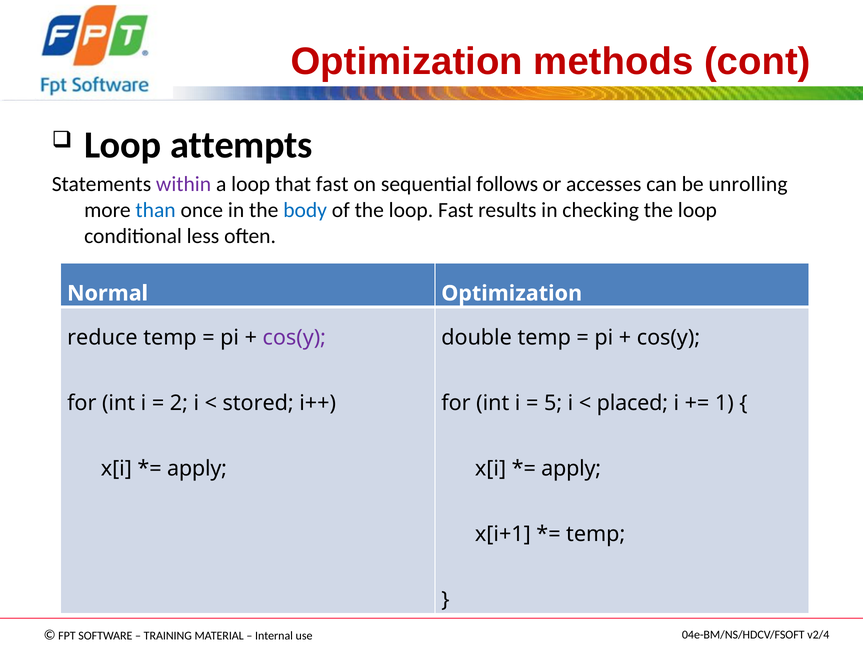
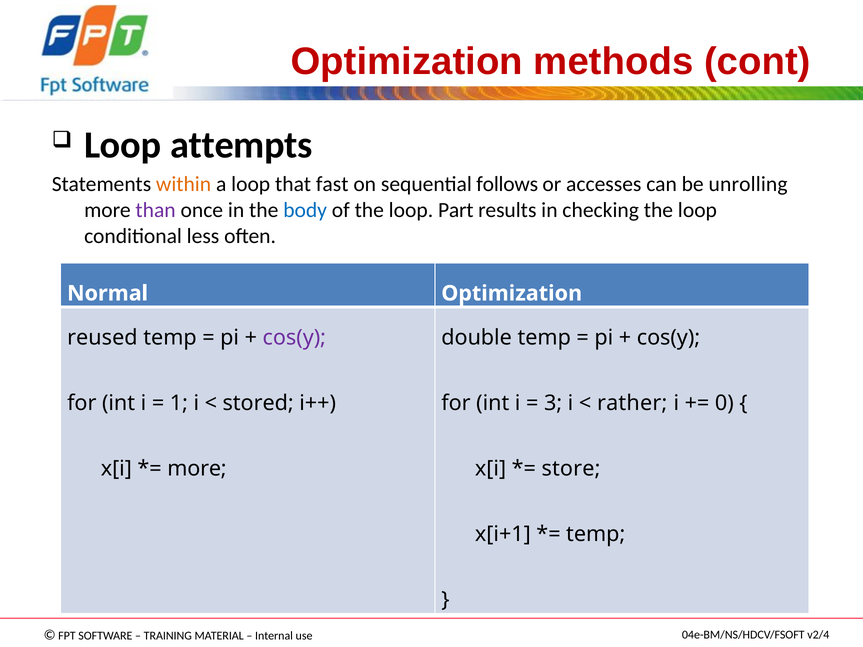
within colour: purple -> orange (184, 184)
than colour: blue -> purple (156, 210)
loop Fast: Fast -> Part (456, 210)
reduce: reduce -> reused (102, 338)
2: 2 -> 1 (179, 403)
5: 5 -> 3 (553, 403)
placed: placed -> rather (632, 403)
1: 1 -> 0 (724, 403)
apply: apply -> more (197, 469)
apply: apply -> store (571, 469)
